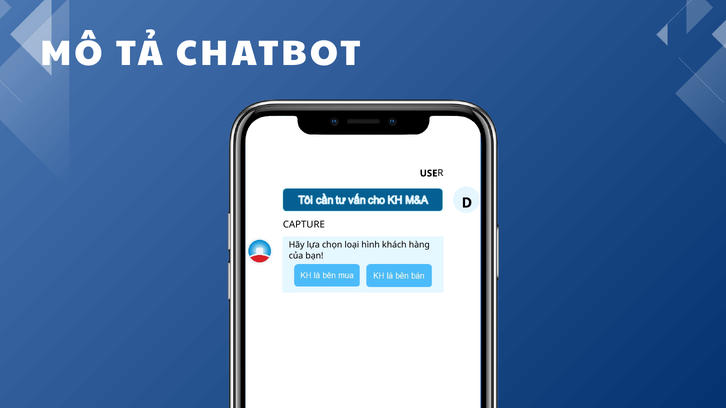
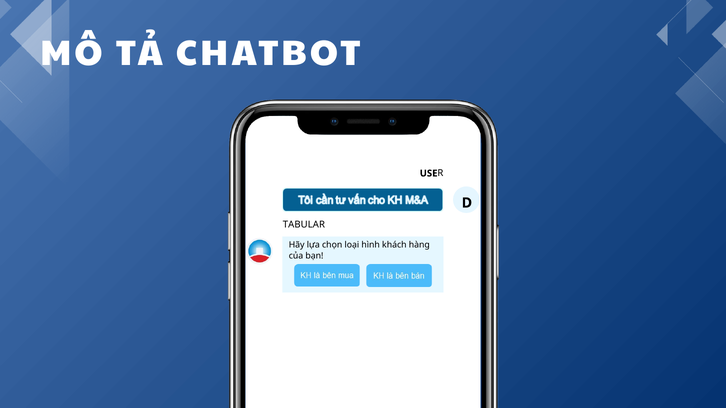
CAPTURE: CAPTURE -> TABULAR (304, 225)
